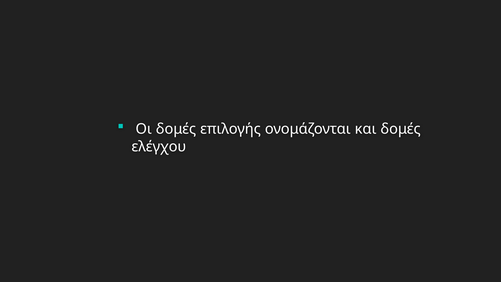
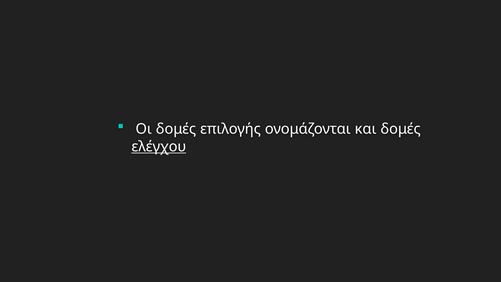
ελέγχου underline: none -> present (159, 147)
